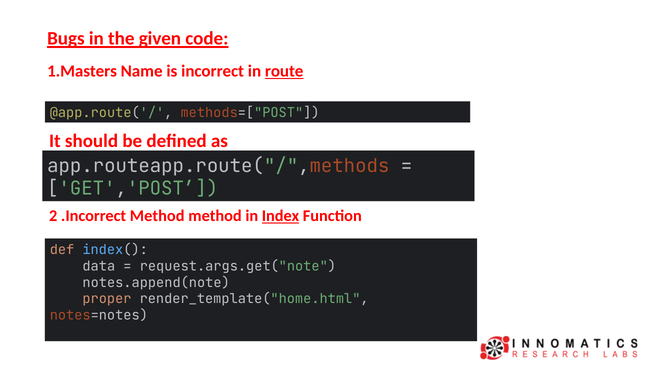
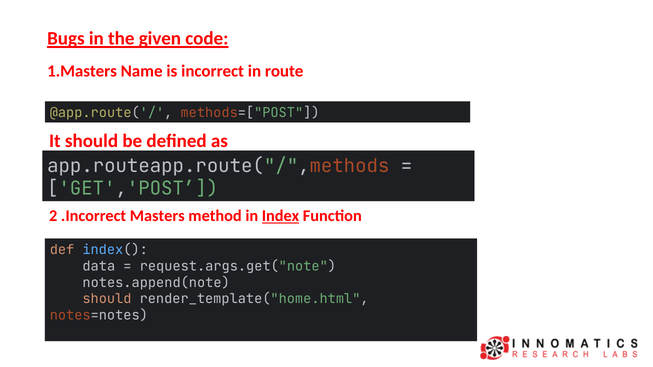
route underline: present -> none (284, 71)
.Incorrect Method: Method -> Masters (157, 216)
proper: proper -> should (107, 299)
